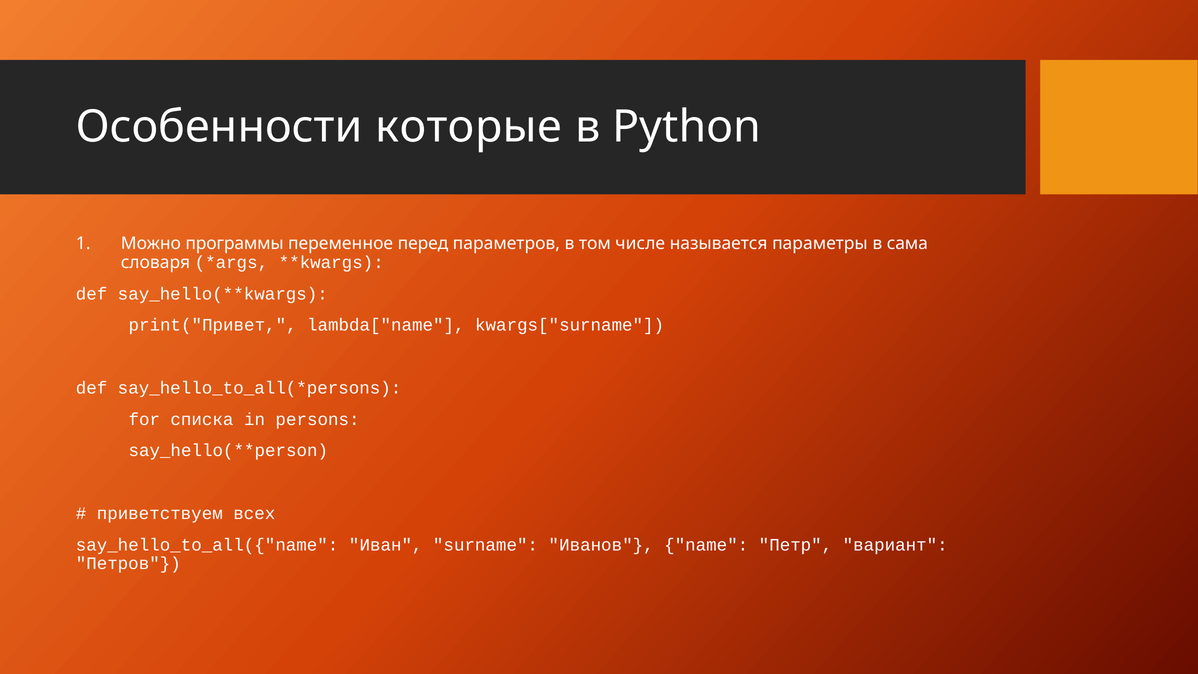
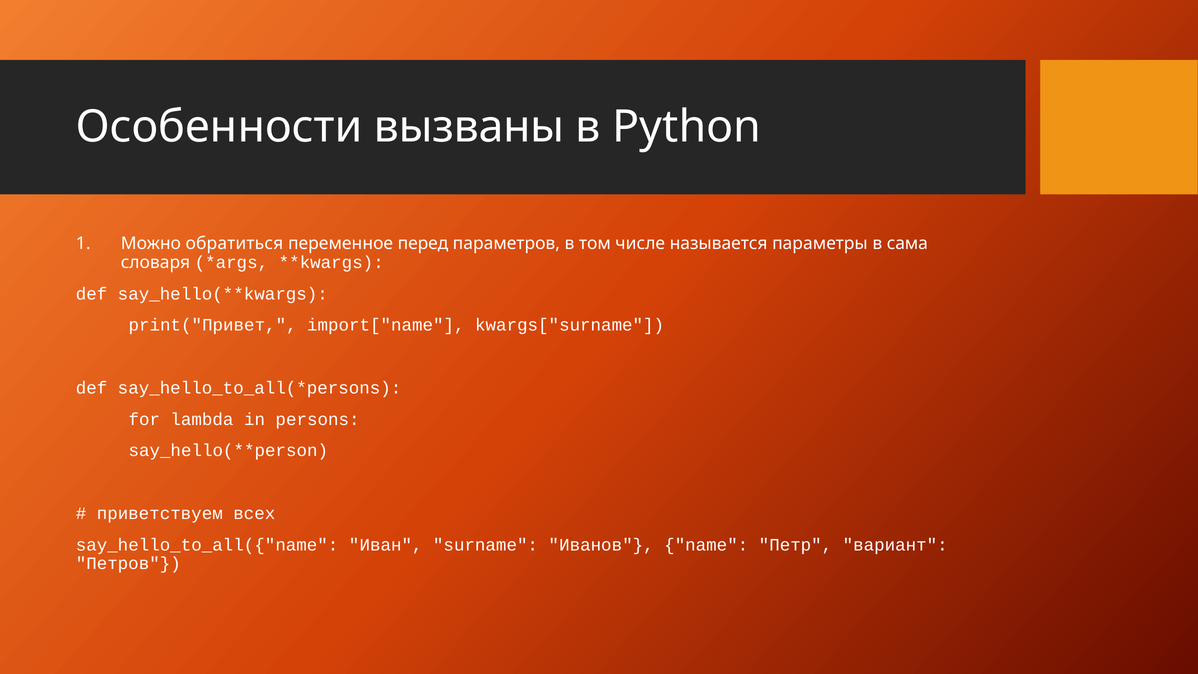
которые: которые -> вызваны (469, 127)
программы: программы -> обратиться (234, 243)
lambda["name: lambda["name -> import["name (386, 325)
списка: списка -> lambda (202, 419)
